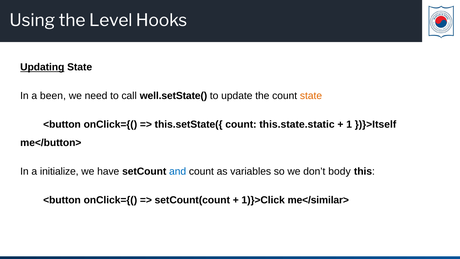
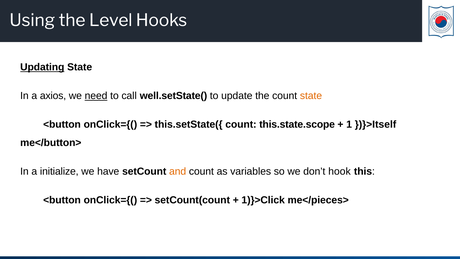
been: been -> axios (53, 96)
need underline: none -> present (96, 96)
this.state.static: this.state.static -> this.state.scope (297, 124)
and colour: blue -> orange (178, 171)
body: body -> hook (339, 171)
me</similar>: me</similar> -> me</pieces> (318, 200)
